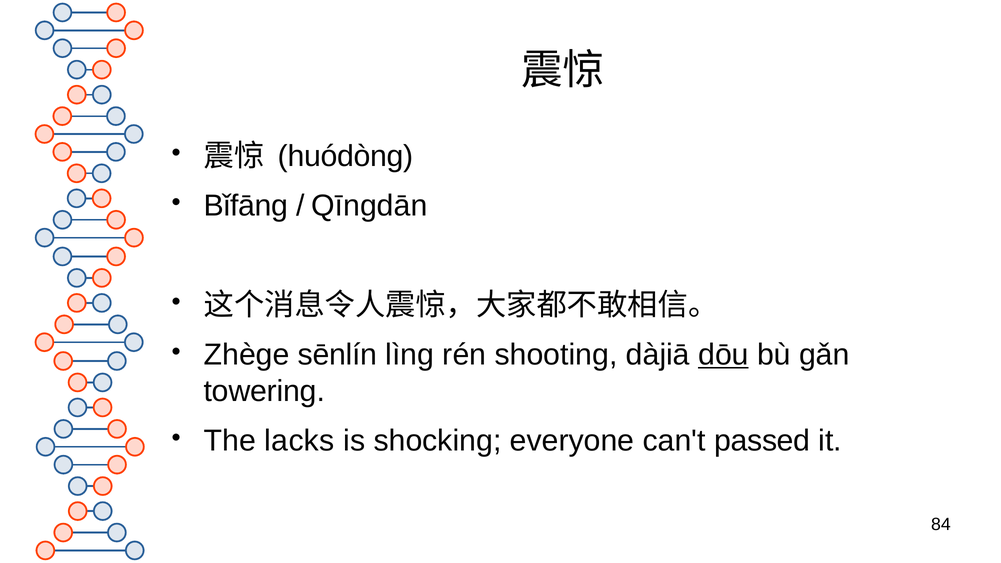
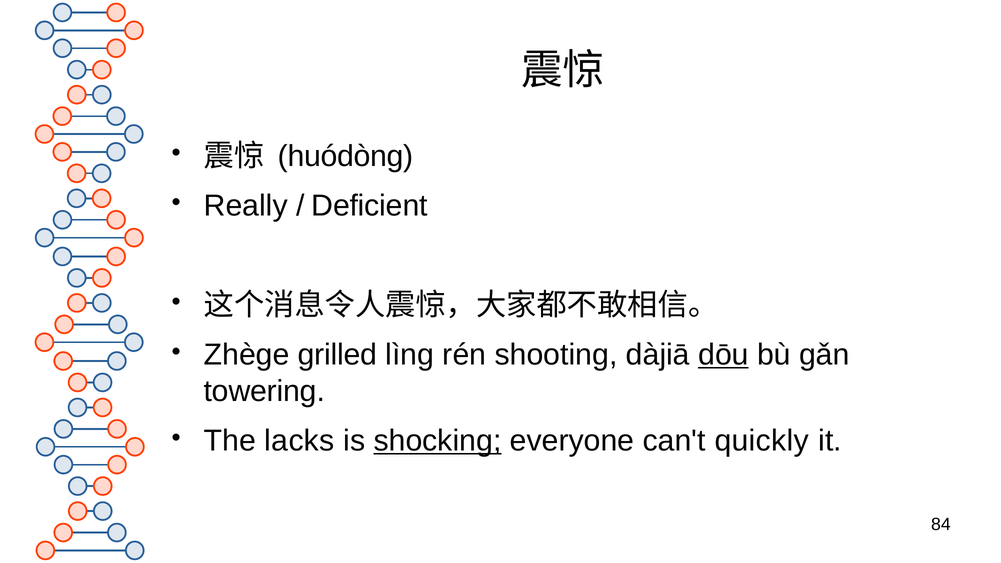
Bǐfāng: Bǐfāng -> Really (246, 206)
Qīngdān: Qīngdān -> Deficient (370, 206)
sēnlín: sēnlín -> grilled (338, 355)
shocking underline: none -> present (437, 441)
passed: passed -> quickly (762, 441)
